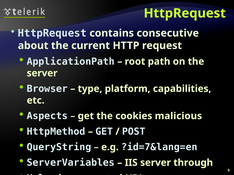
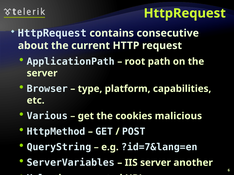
Aspects: Aspects -> Various (47, 116)
through: through -> another (193, 163)
